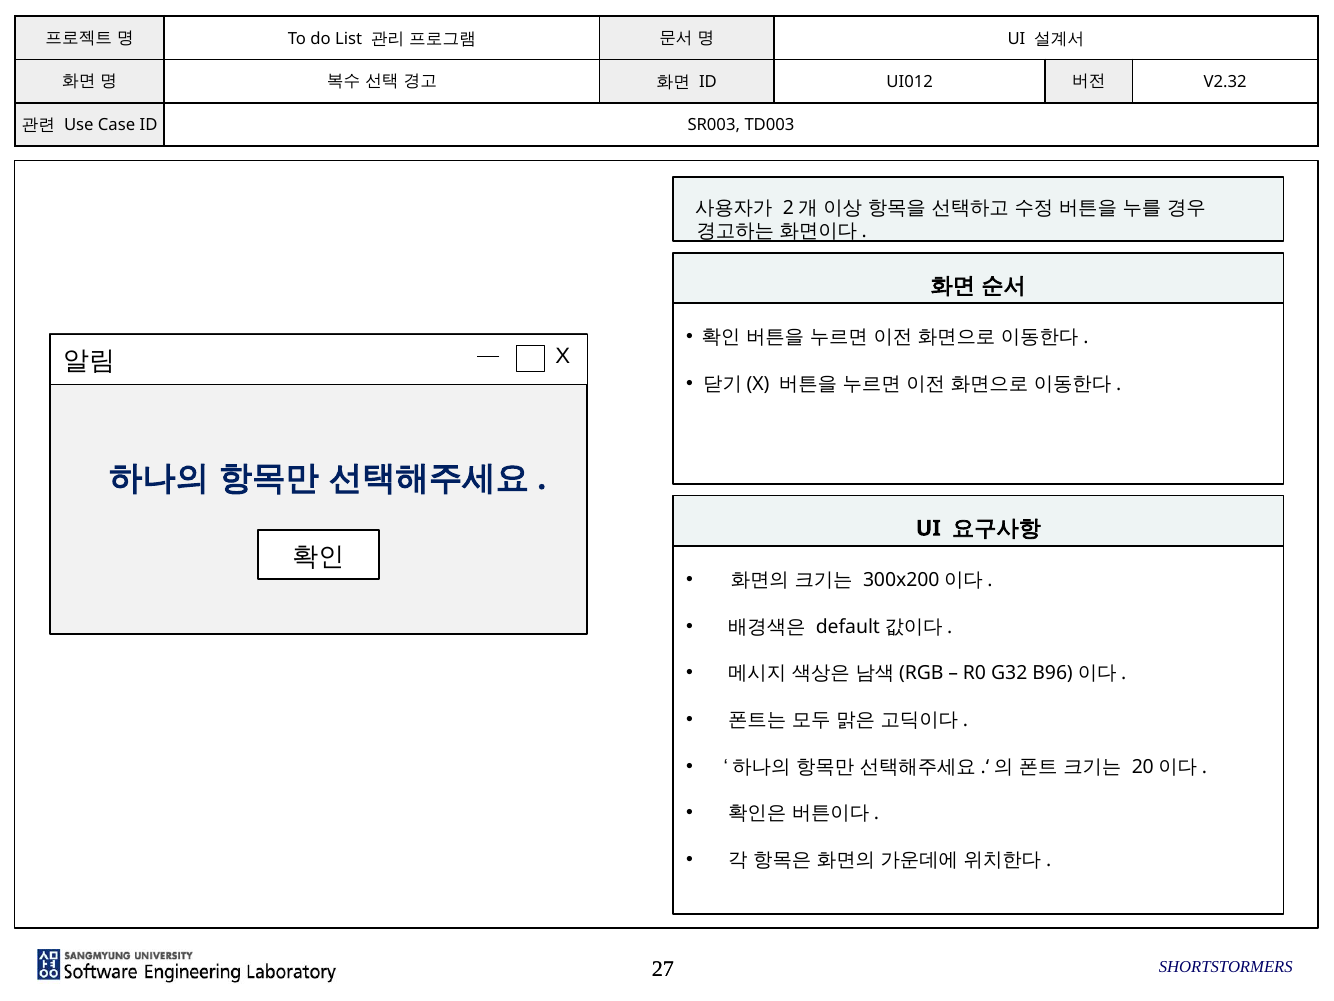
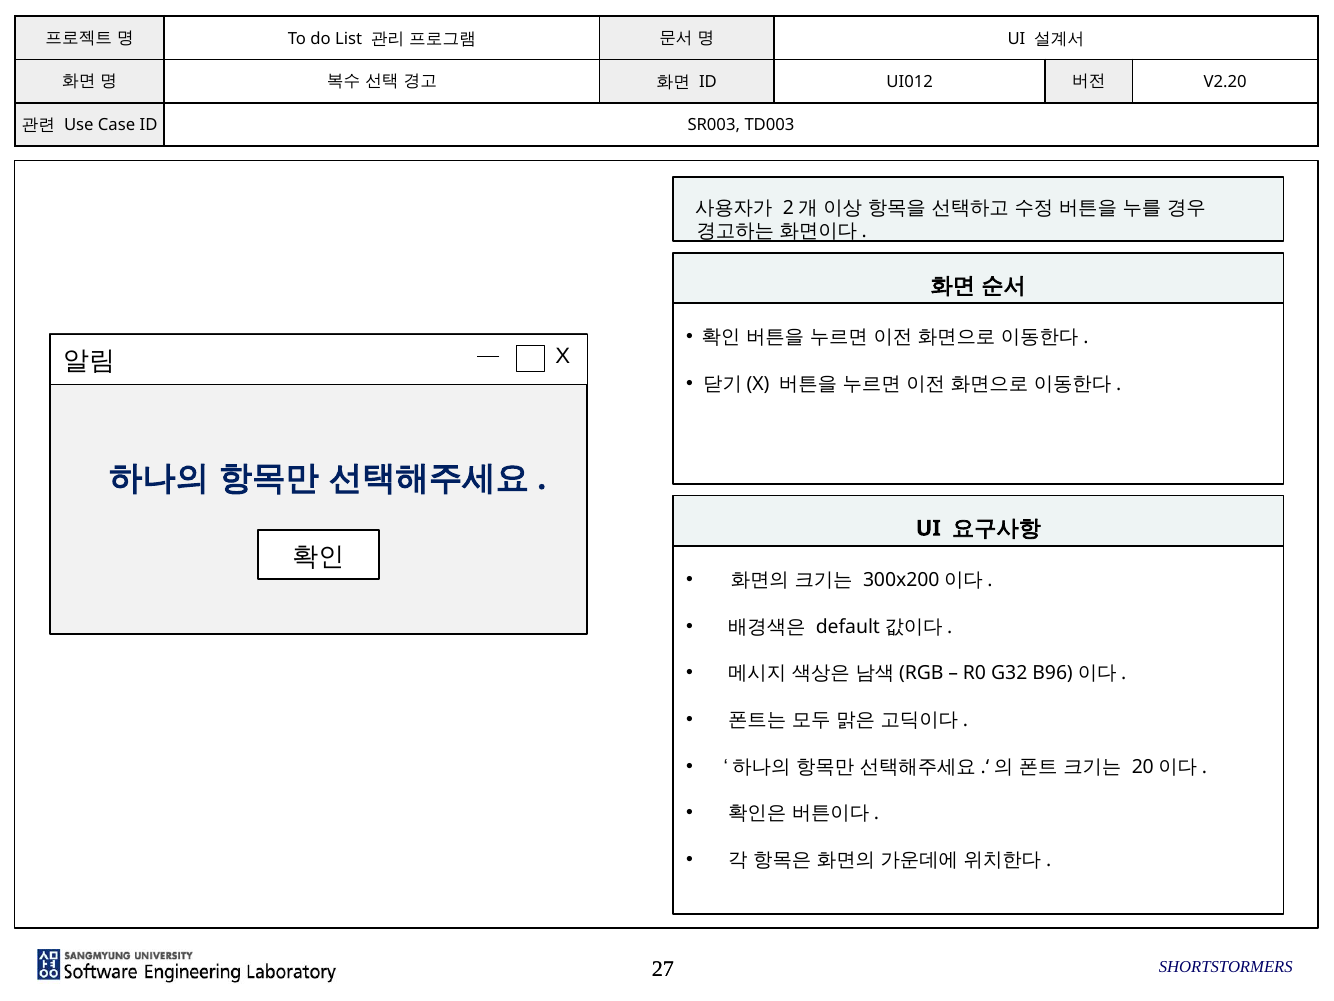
V2.32: V2.32 -> V2.20 (1225, 82)
